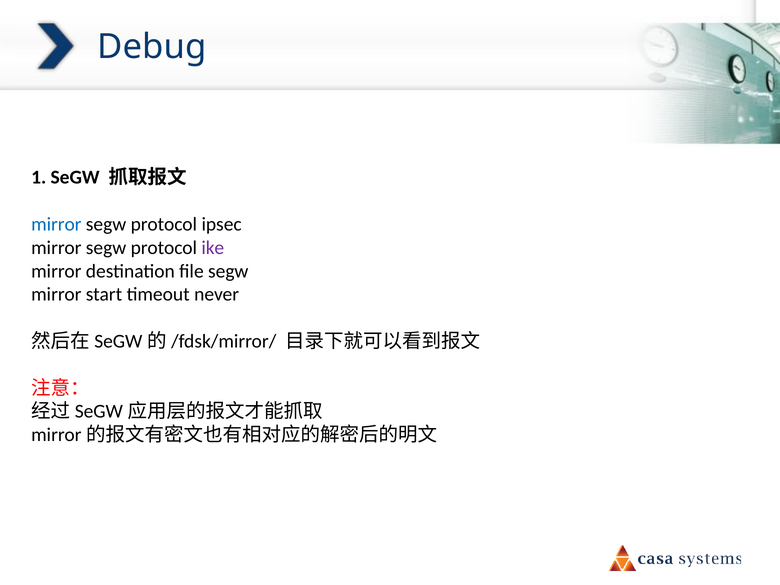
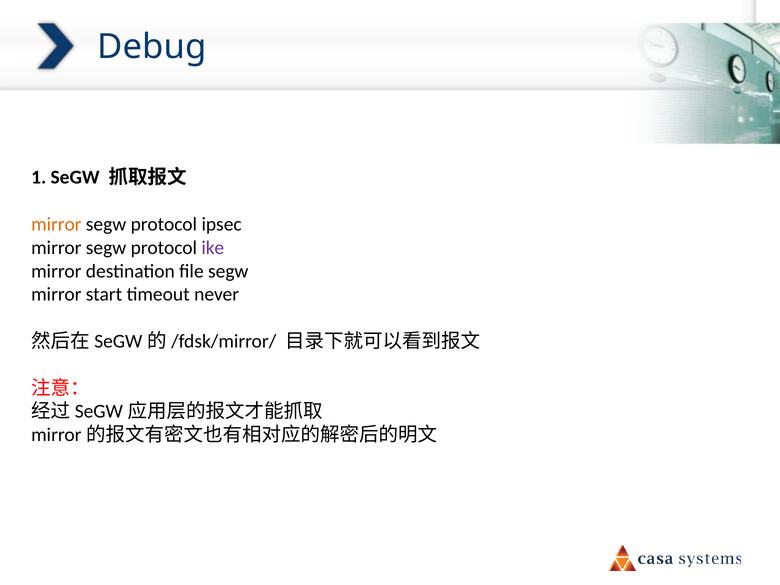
mirror colour: blue -> orange (56, 224)
